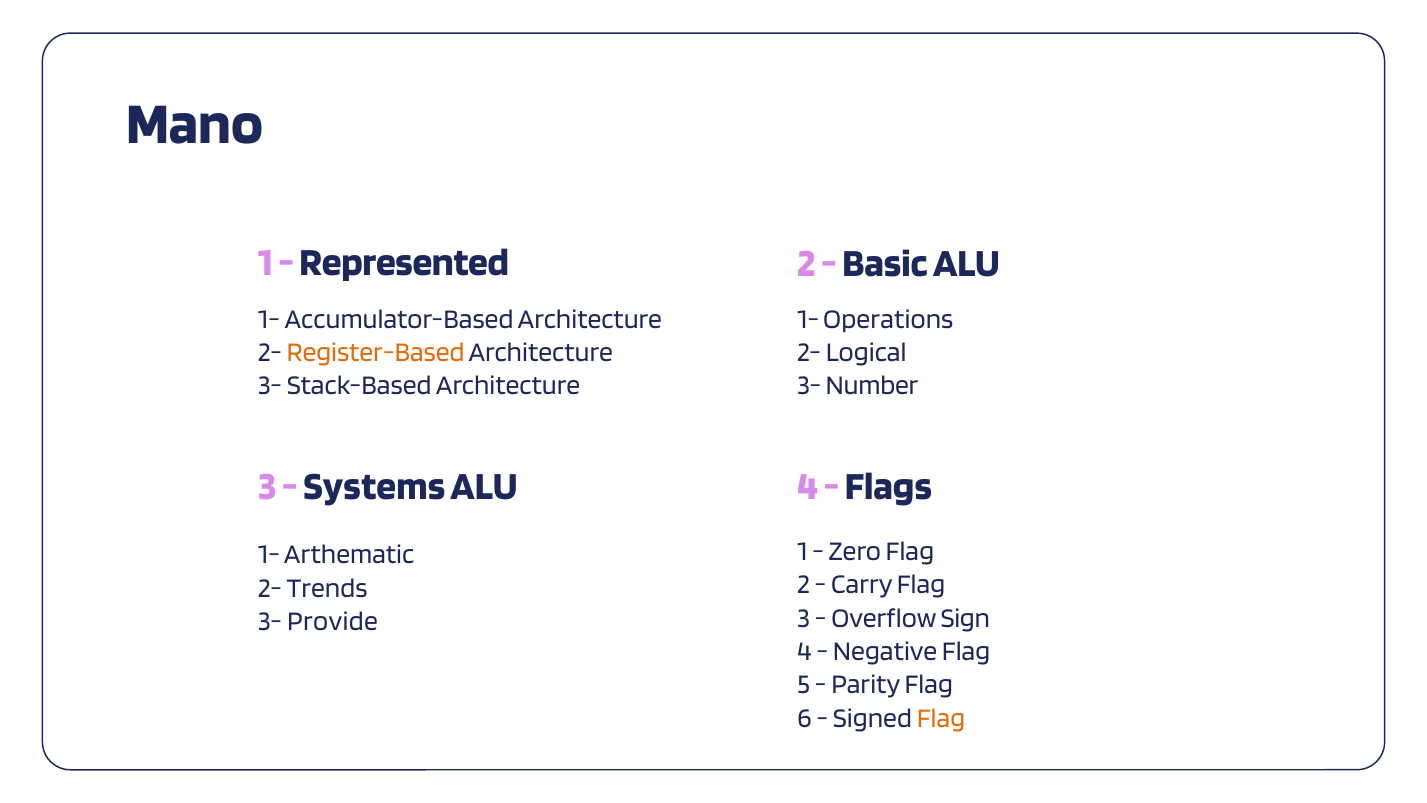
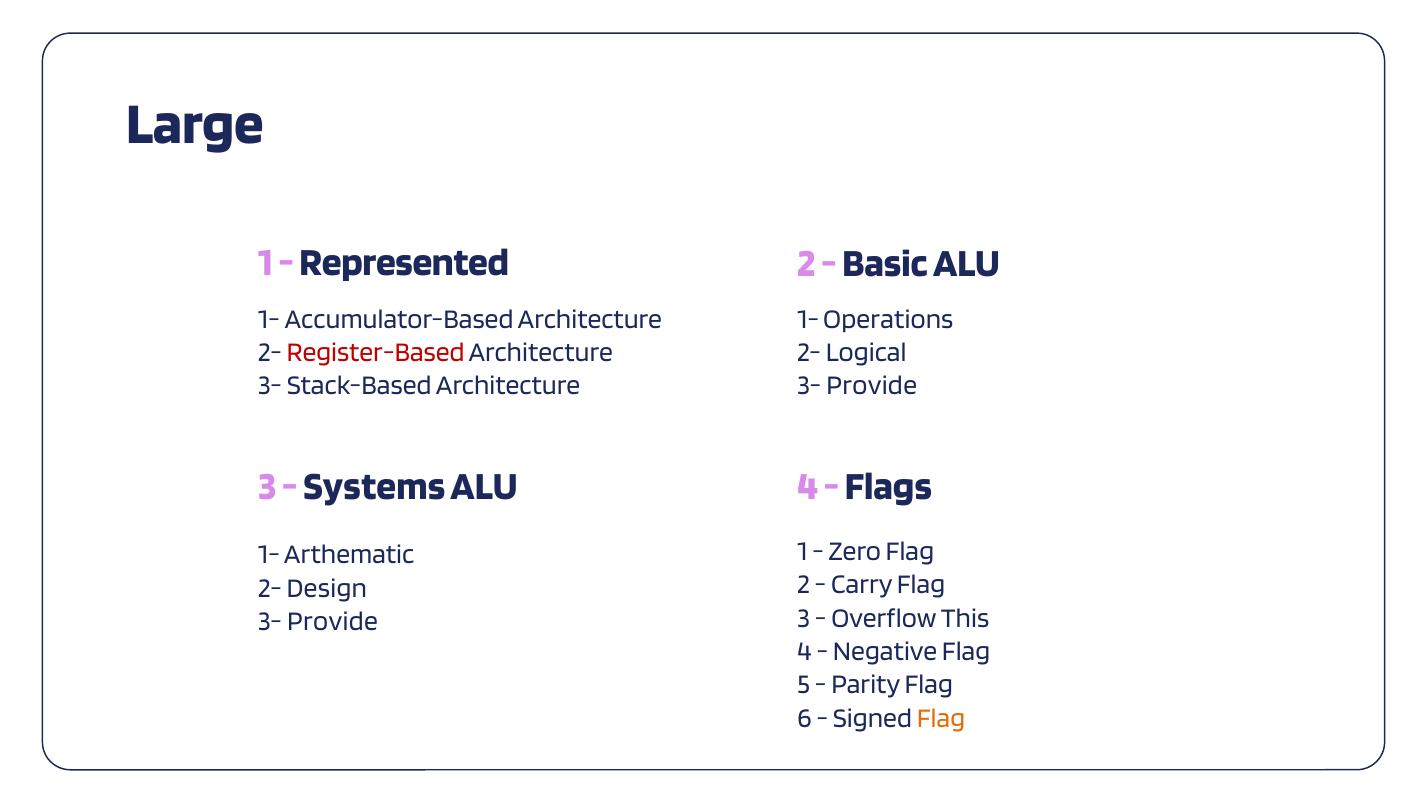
Mano: Mano -> Large (195, 124)
Register-Based colour: orange -> red (376, 352)
Number: Number -> Provide (872, 386)
Trends: Trends -> Design (327, 588)
Sign: Sign -> This (965, 618)
